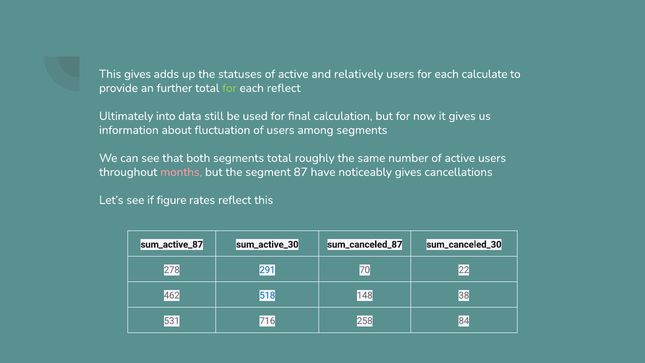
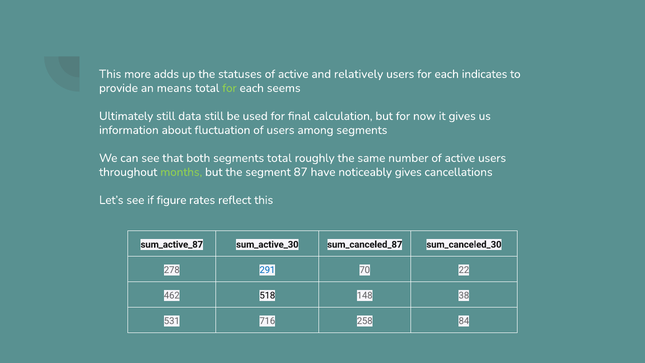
This gives: gives -> more (138, 74)
calculate: calculate -> indicates (485, 74)
further: further -> means (174, 88)
each reflect: reflect -> seems (284, 88)
Ultimately into: into -> still (166, 116)
months colour: pink -> light green (181, 172)
518 colour: blue -> black (267, 295)
